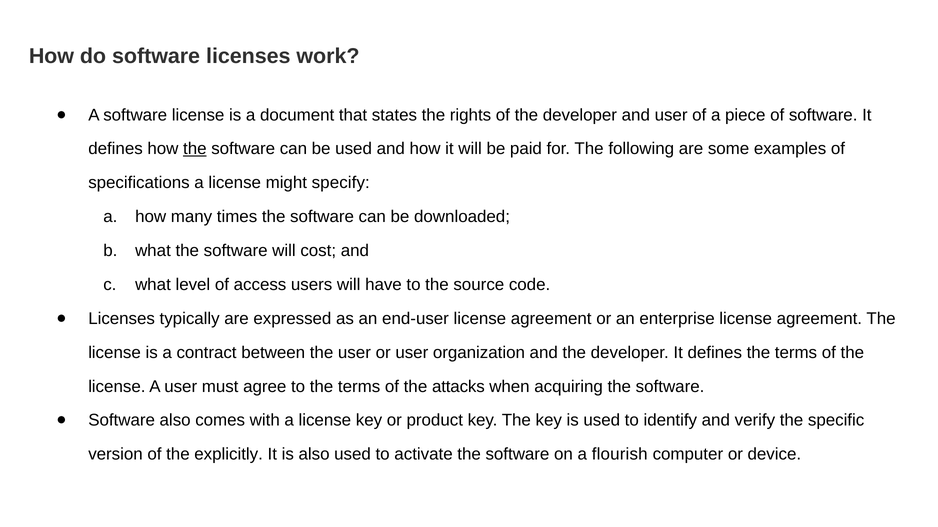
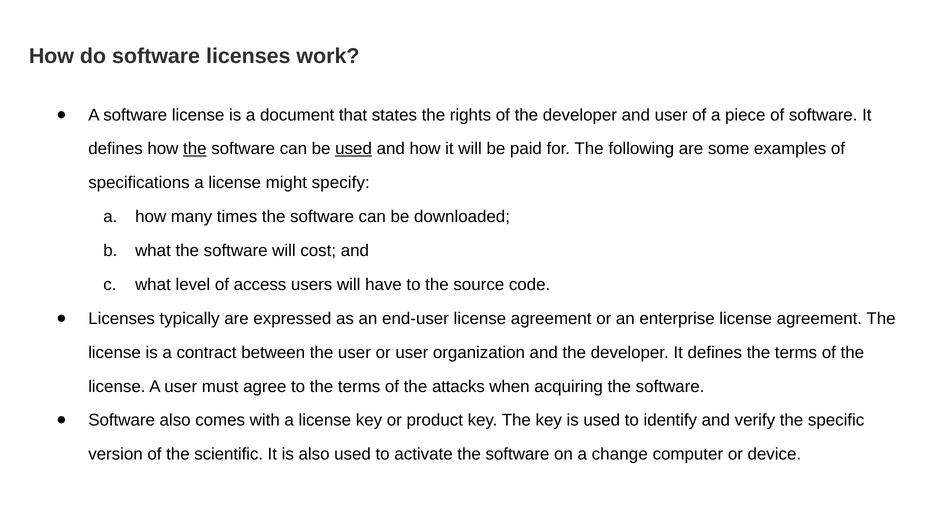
used underline: none -> present (354, 149)
explicitly: explicitly -> scientific (229, 455)
flourish: flourish -> change (620, 455)
